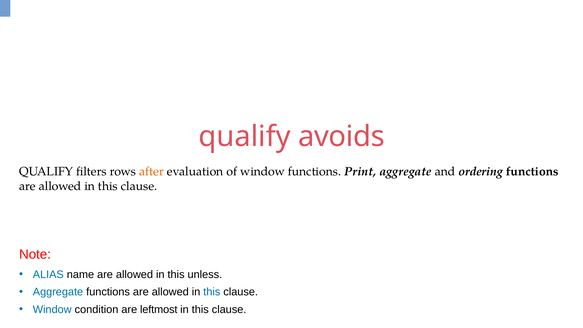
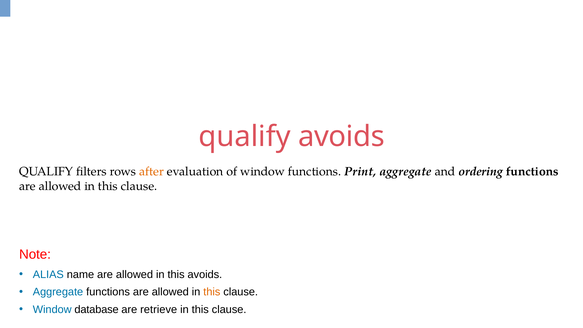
this unless: unless -> avoids (205, 274)
this colour: blue -> orange (212, 292)
condition: condition -> database (97, 309)
leftmost: leftmost -> retrieve (159, 309)
